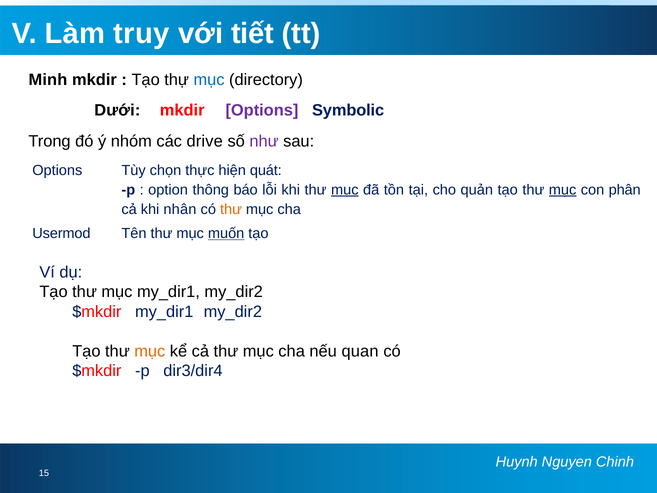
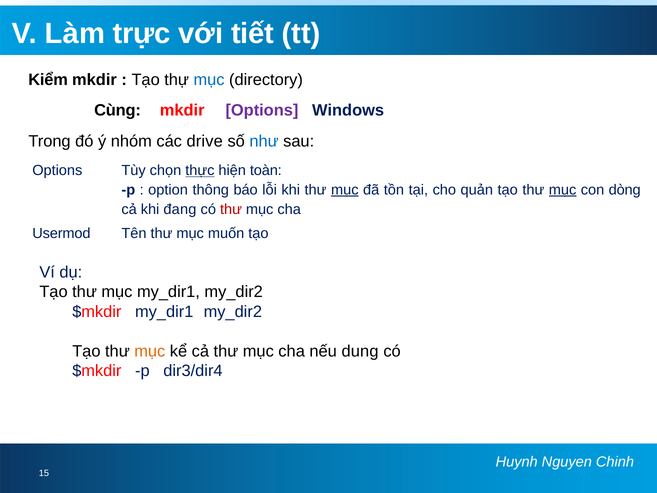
truy: truy -> trực (142, 34)
Minh: Minh -> Kiểm (48, 80)
Dưới: Dưới -> Cùng (117, 110)
Symbolic: Symbolic -> Windows (348, 110)
như colour: purple -> blue (264, 141)
thực underline: none -> present (200, 170)
quát: quát -> toàn (266, 170)
phân: phân -> dòng (625, 190)
nhân: nhân -> đang (180, 209)
thư colour: orange -> red (231, 209)
muốn underline: present -> none (226, 233)
quan: quan -> dung (360, 351)
